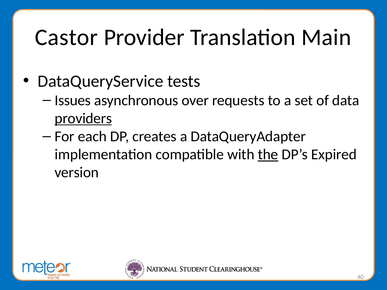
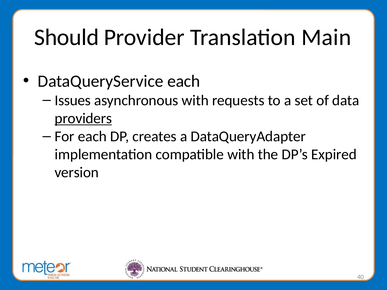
Castor: Castor -> Should (67, 37)
DataQueryService tests: tests -> each (184, 81)
asynchronous over: over -> with (195, 100)
the underline: present -> none (268, 155)
